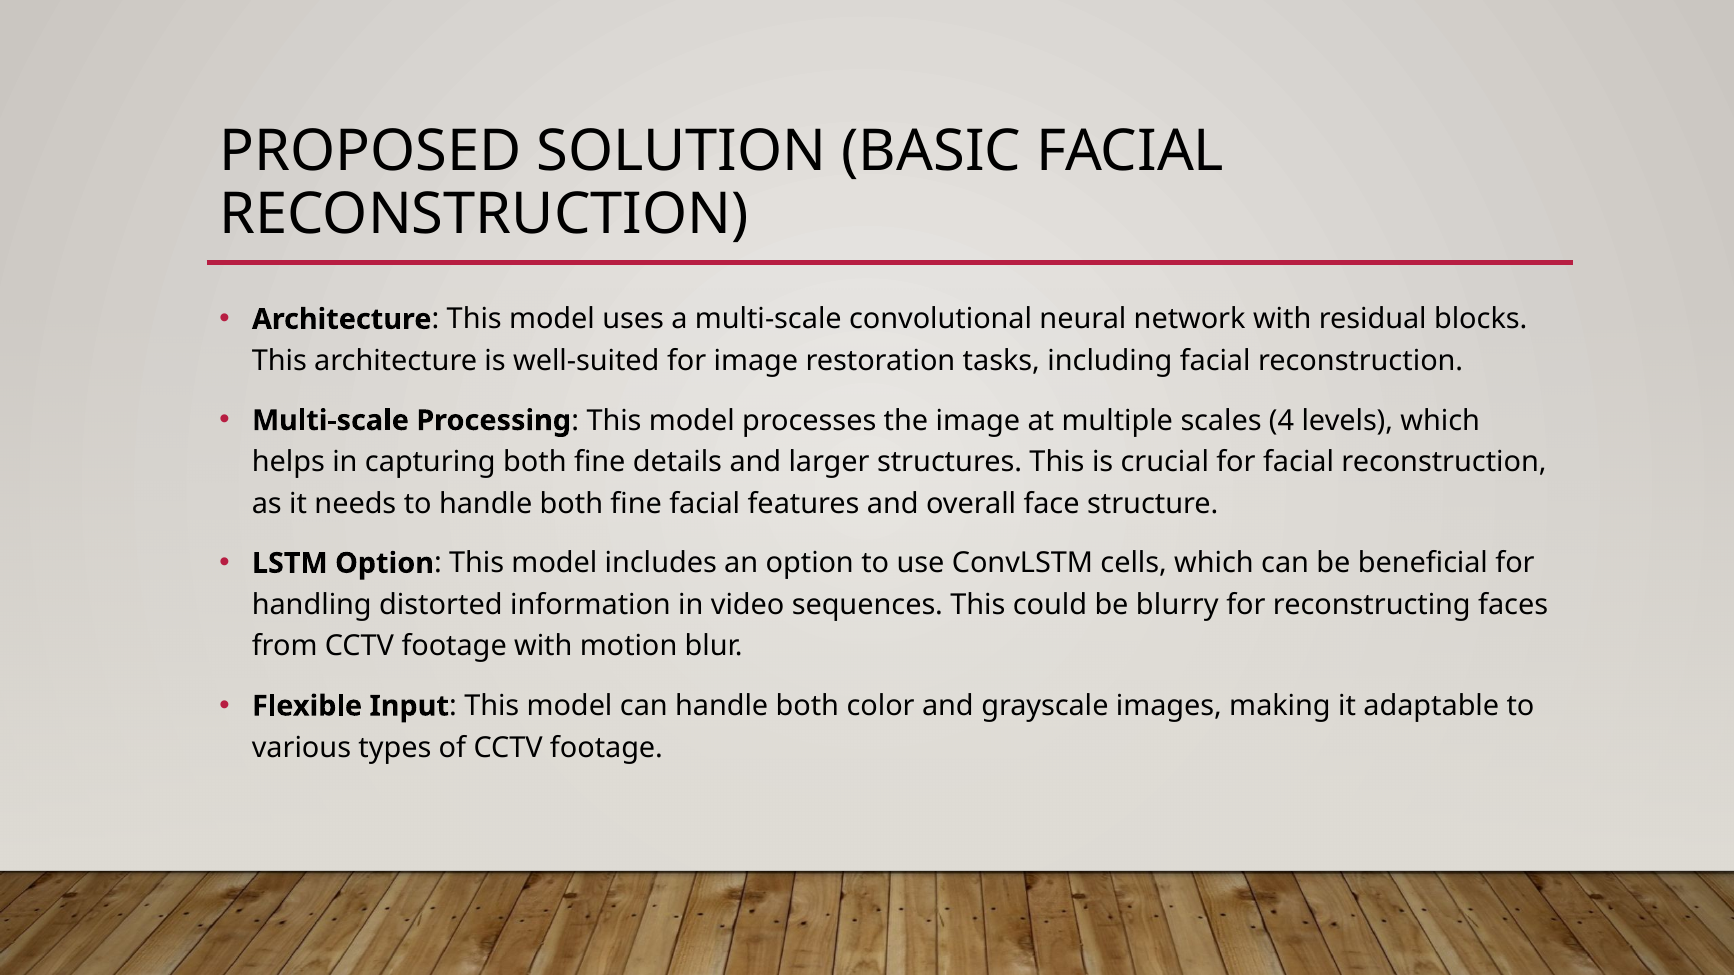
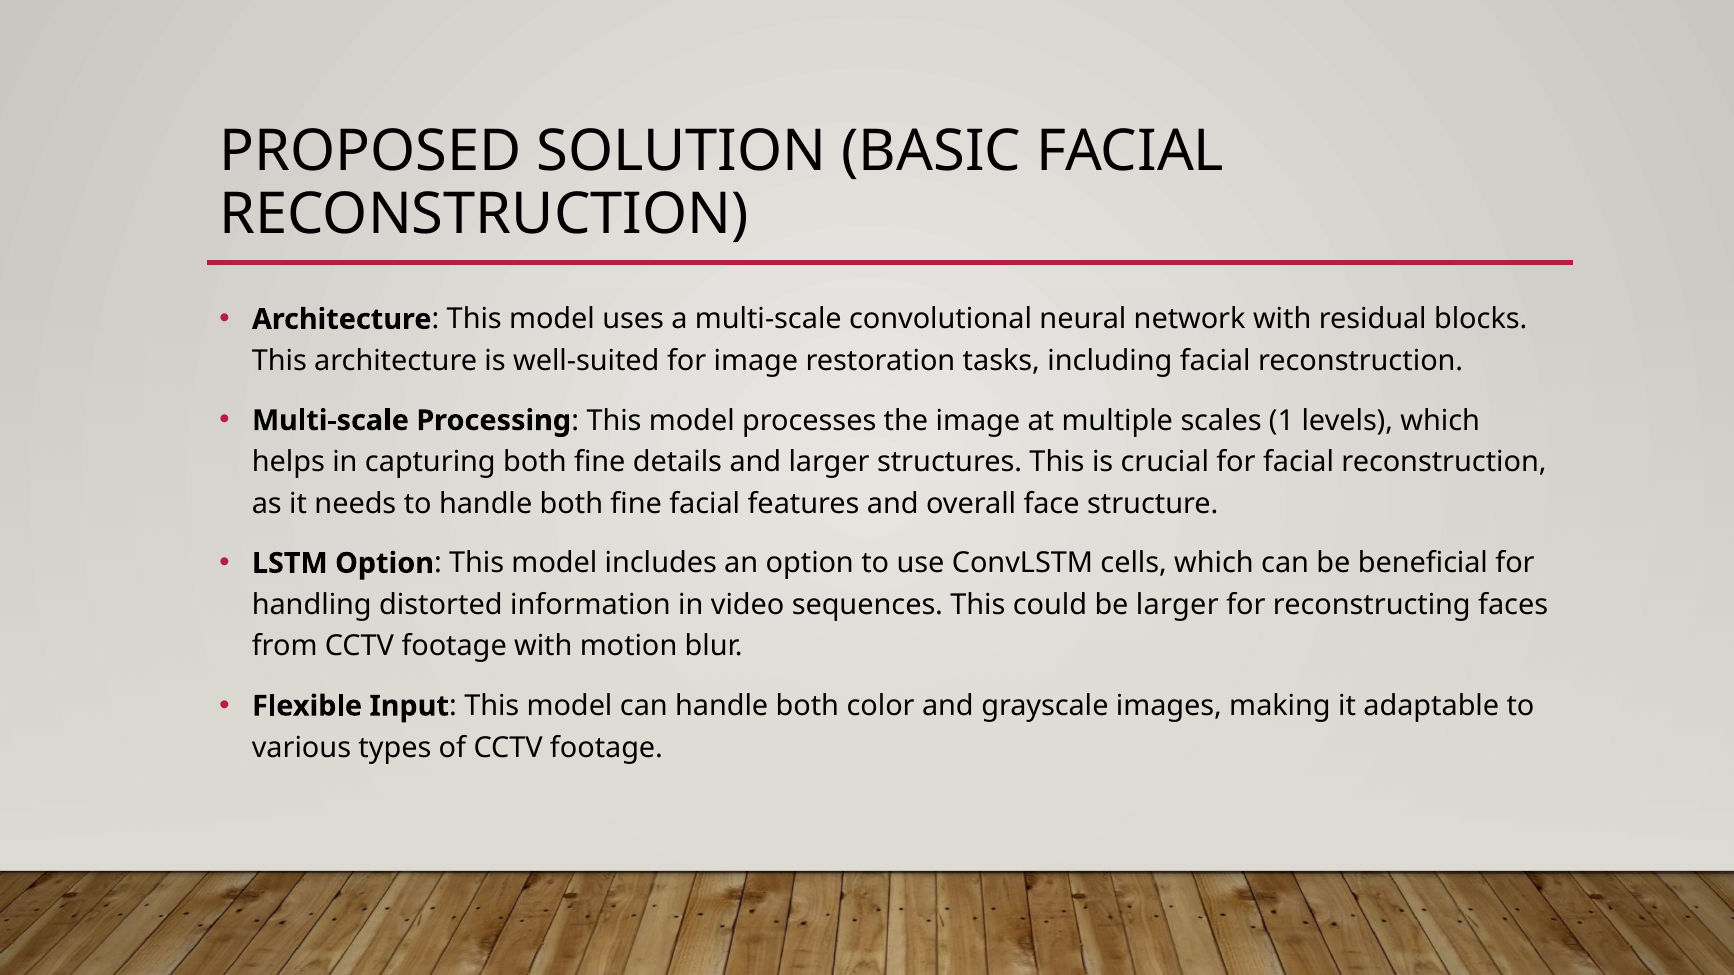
4: 4 -> 1 (1282, 421)
be blurry: blurry -> larger (1177, 605)
